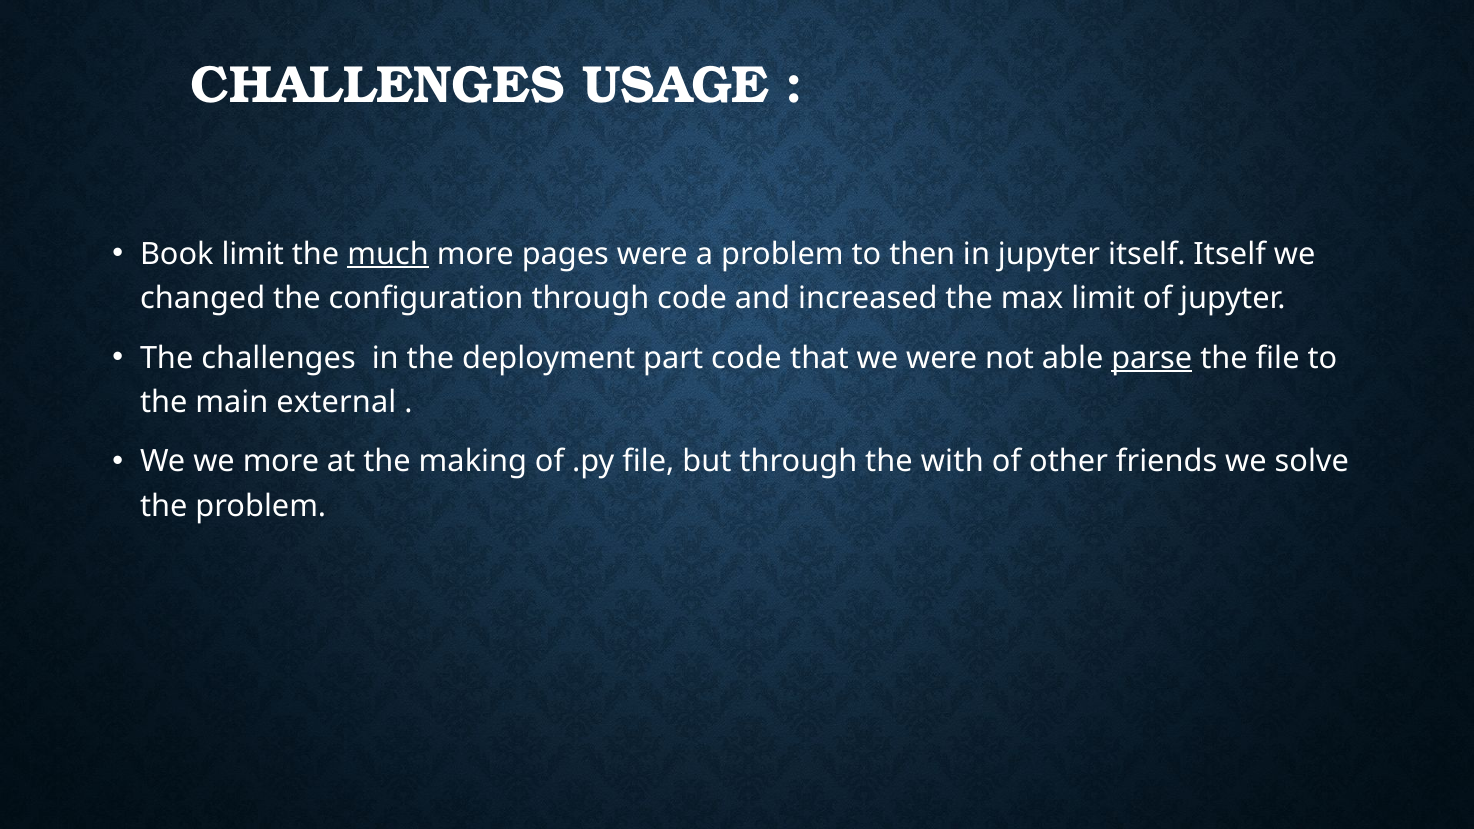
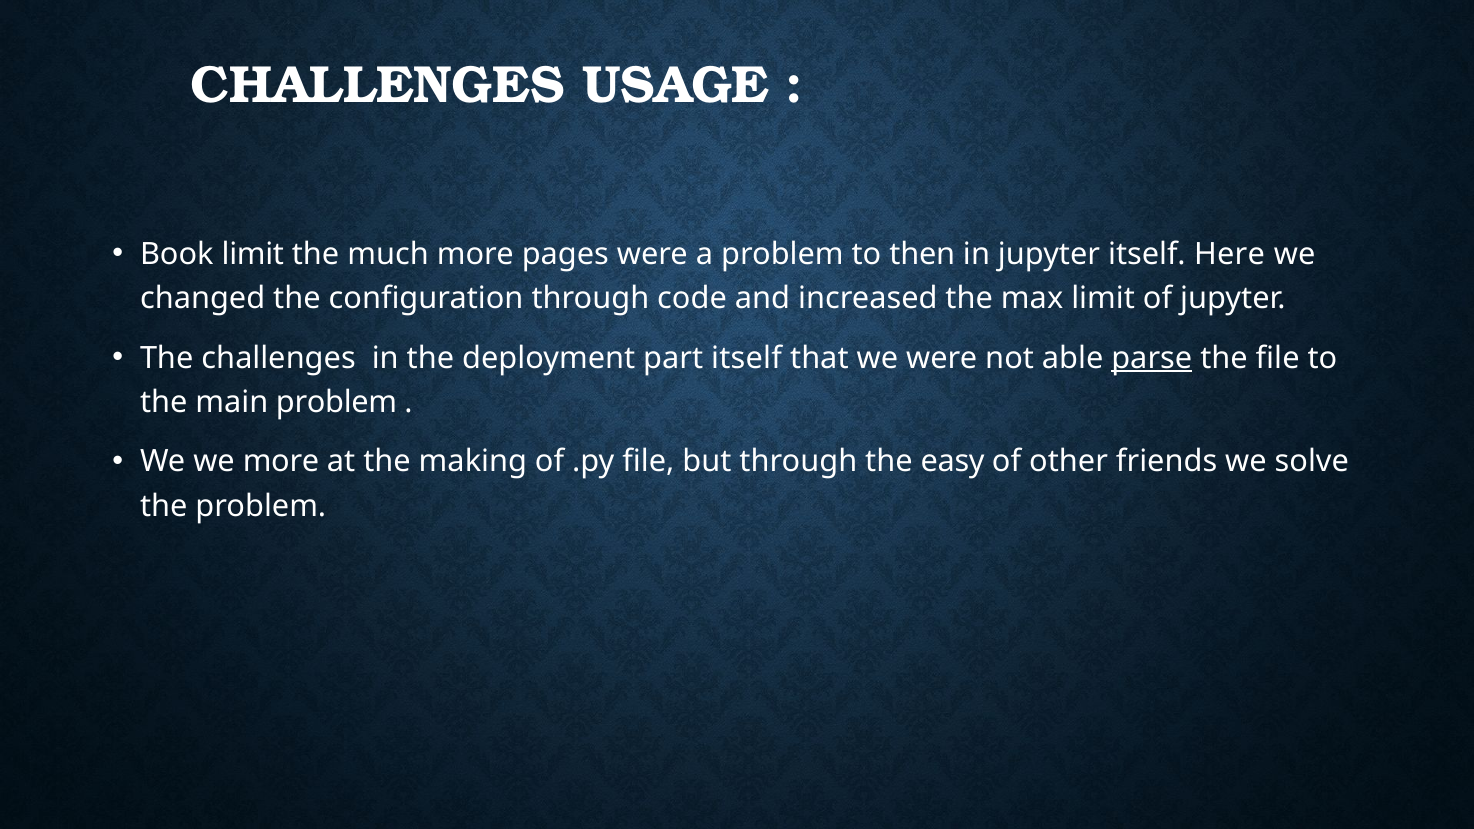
much underline: present -> none (388, 254)
itself Itself: Itself -> Here (1230, 254)
part code: code -> itself (747, 358)
main external: external -> problem (337, 402)
with: with -> easy (953, 462)
